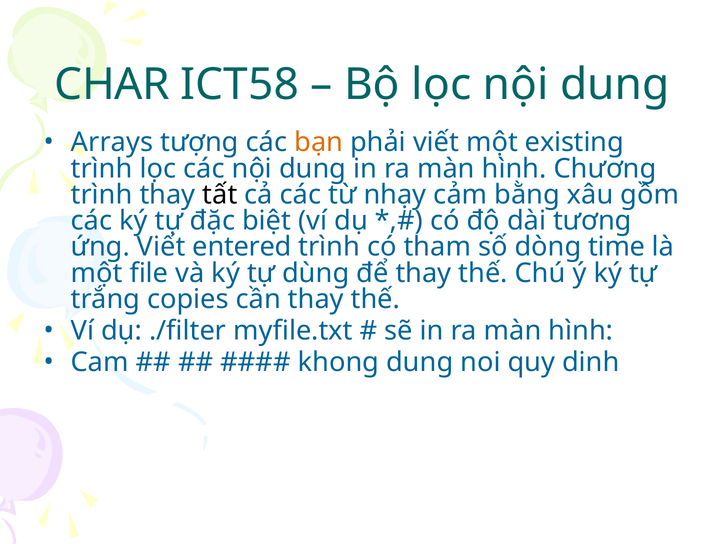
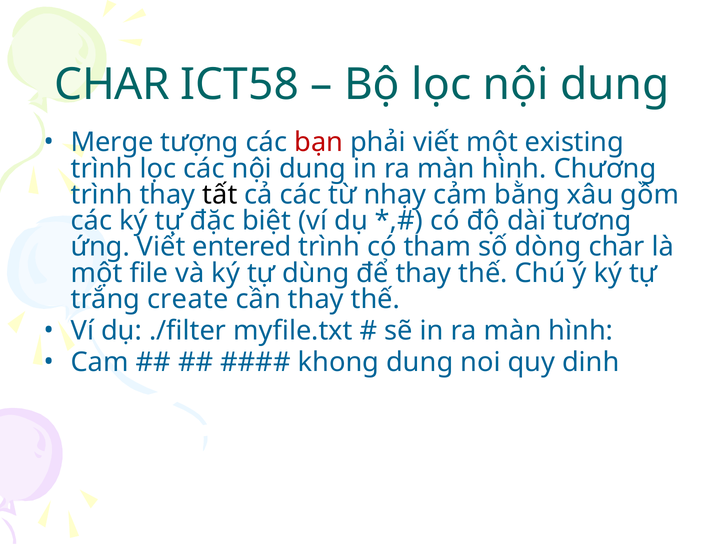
Arrays: Arrays -> Merge (112, 143)
bạn colour: orange -> red (319, 143)
dòng time: time -> char (617, 247)
copies: copies -> create (188, 300)
